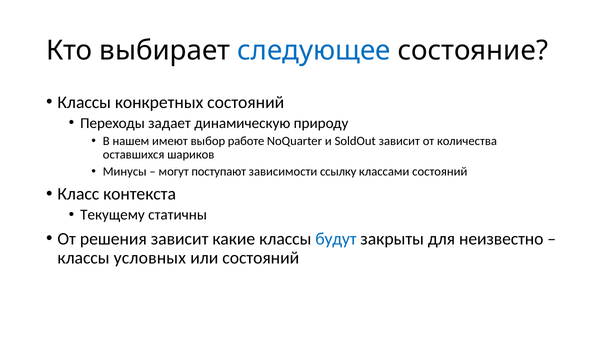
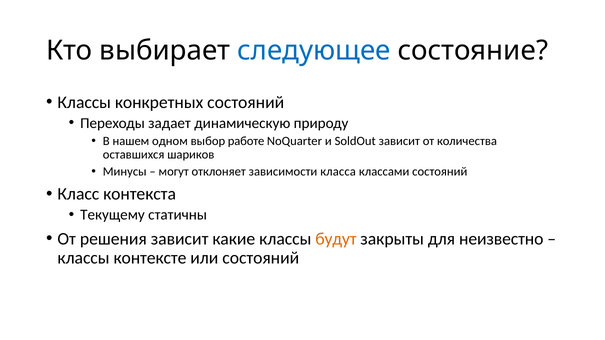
имеют: имеют -> одном (170, 141)
поступают: поступают -> отклоняет (219, 172)
ссылку: ссылку -> класса (338, 172)
будут colour: blue -> orange (336, 239)
условных: условных -> контексте (150, 258)
